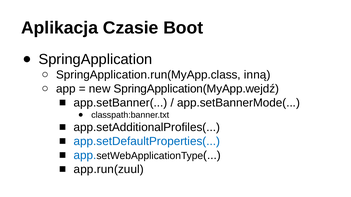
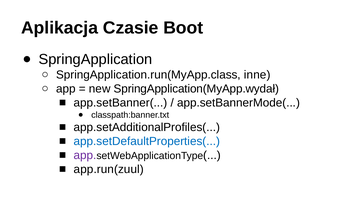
inną: inną -> inne (257, 75)
SpringApplication(MyApp.wejdź: SpringApplication(MyApp.wejdź -> SpringApplication(MyApp.wydał (196, 89)
app colour: blue -> purple (85, 156)
